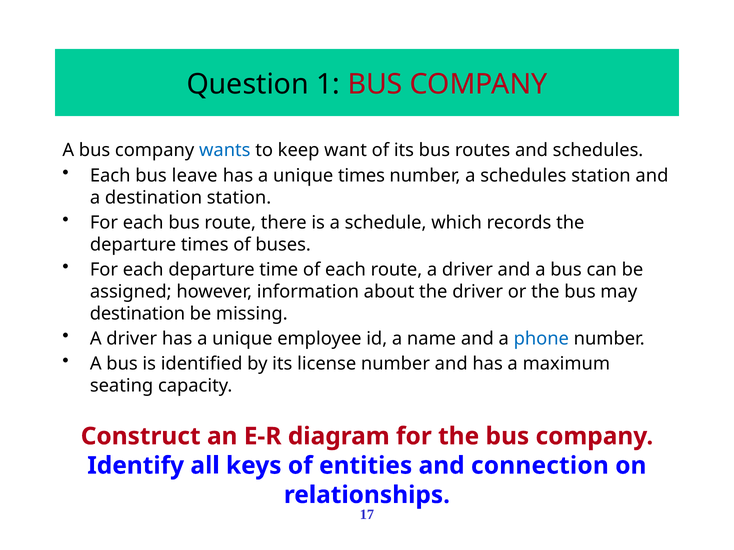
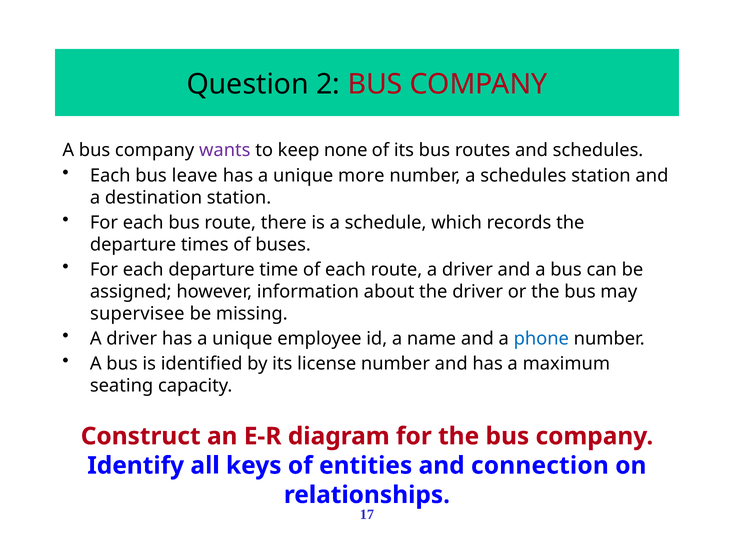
1: 1 -> 2 (328, 85)
wants colour: blue -> purple (225, 151)
want: want -> none (346, 151)
unique times: times -> more (361, 176)
destination: destination -> supervisee (137, 314)
